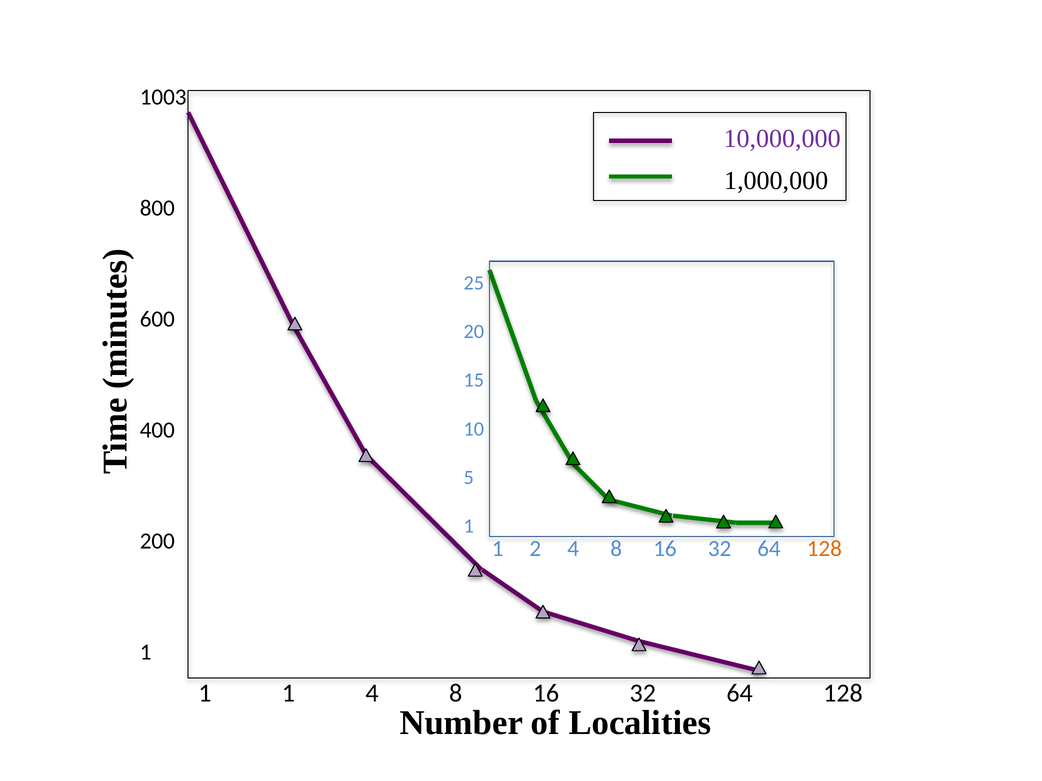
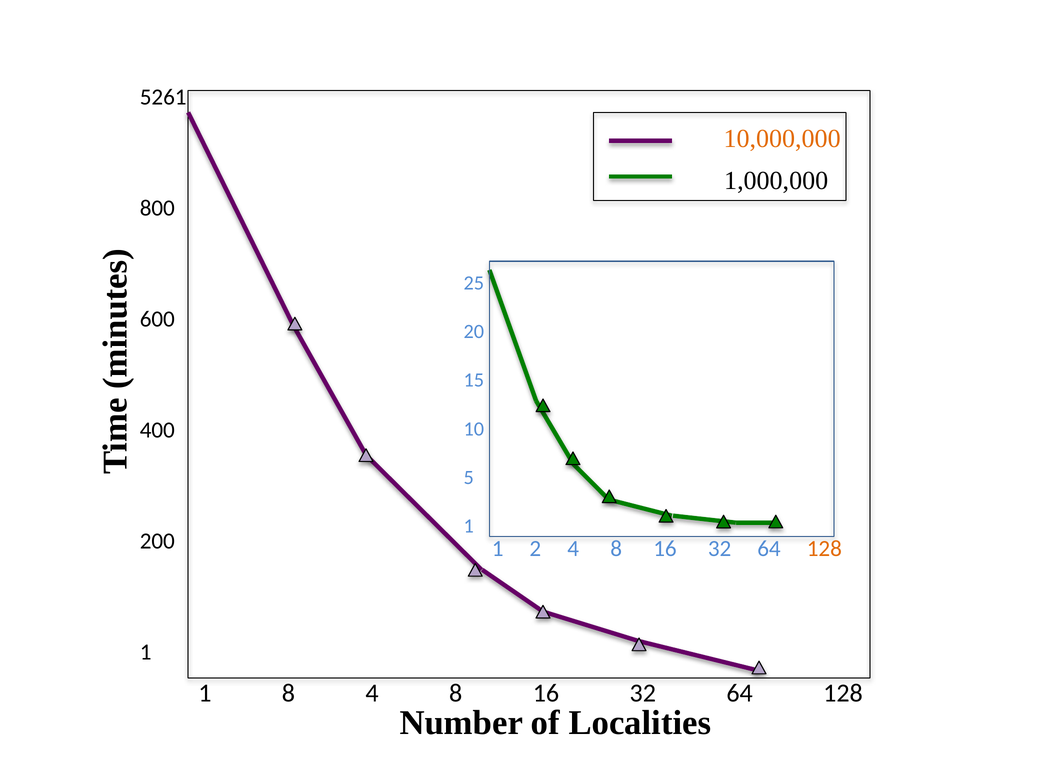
1003: 1003 -> 5261 (163, 97)
10,000,000 colour: purple -> orange (782, 139)
1 1: 1 -> 8 (288, 694)
